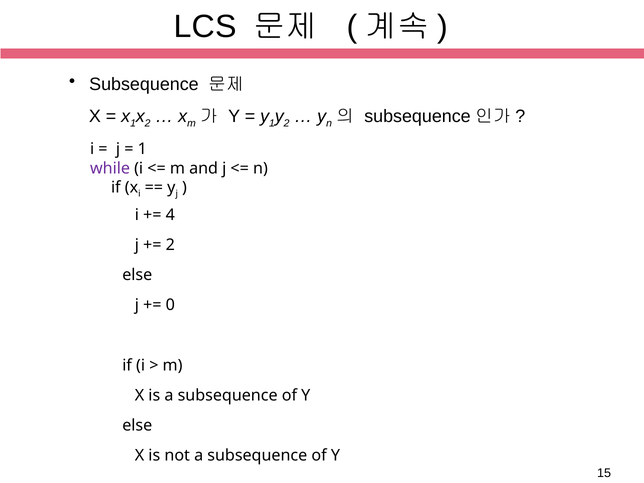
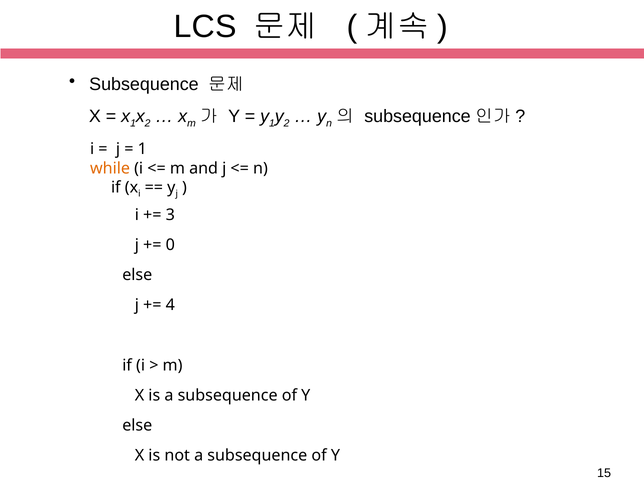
while colour: purple -> orange (110, 168)
4: 4 -> 3 (170, 215)
2: 2 -> 0 (170, 245)
0: 0 -> 4 (170, 305)
